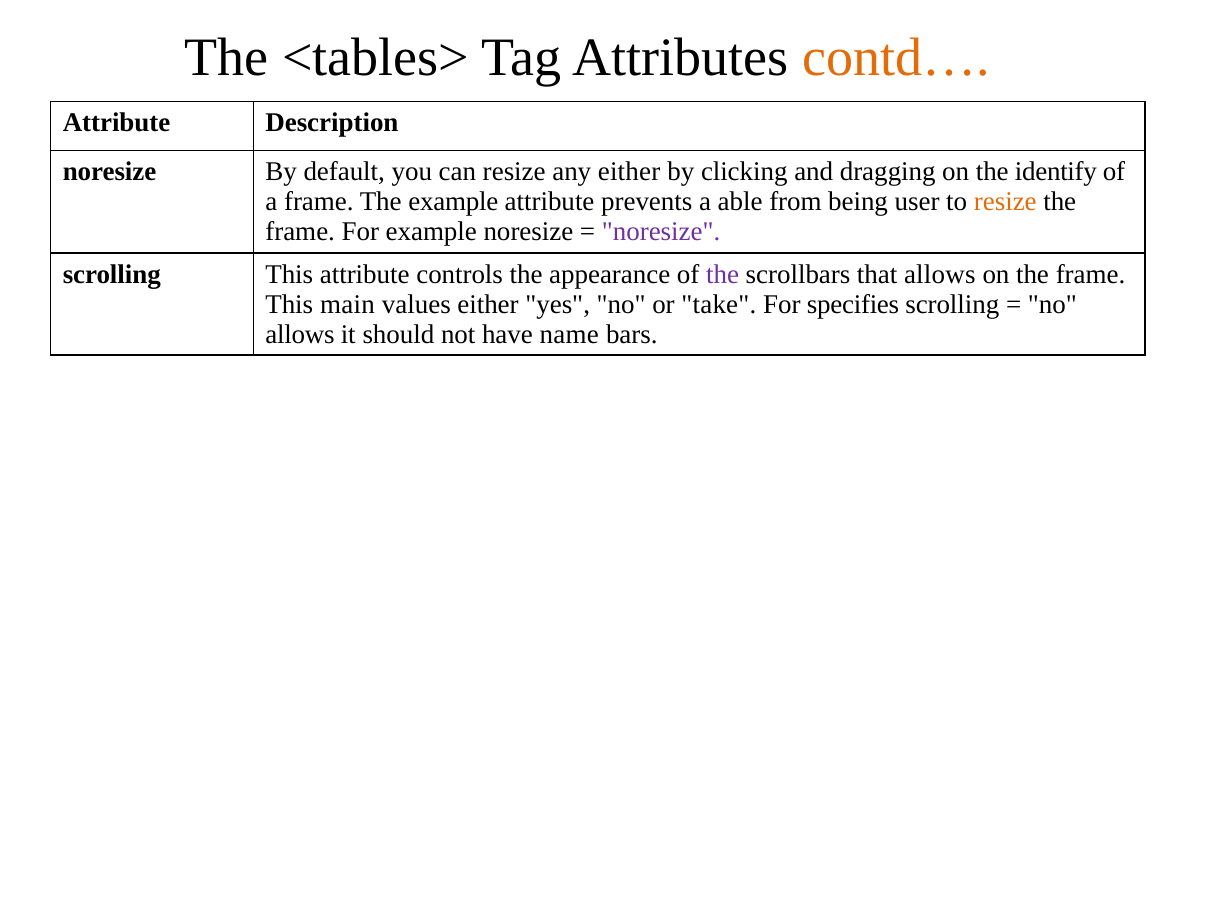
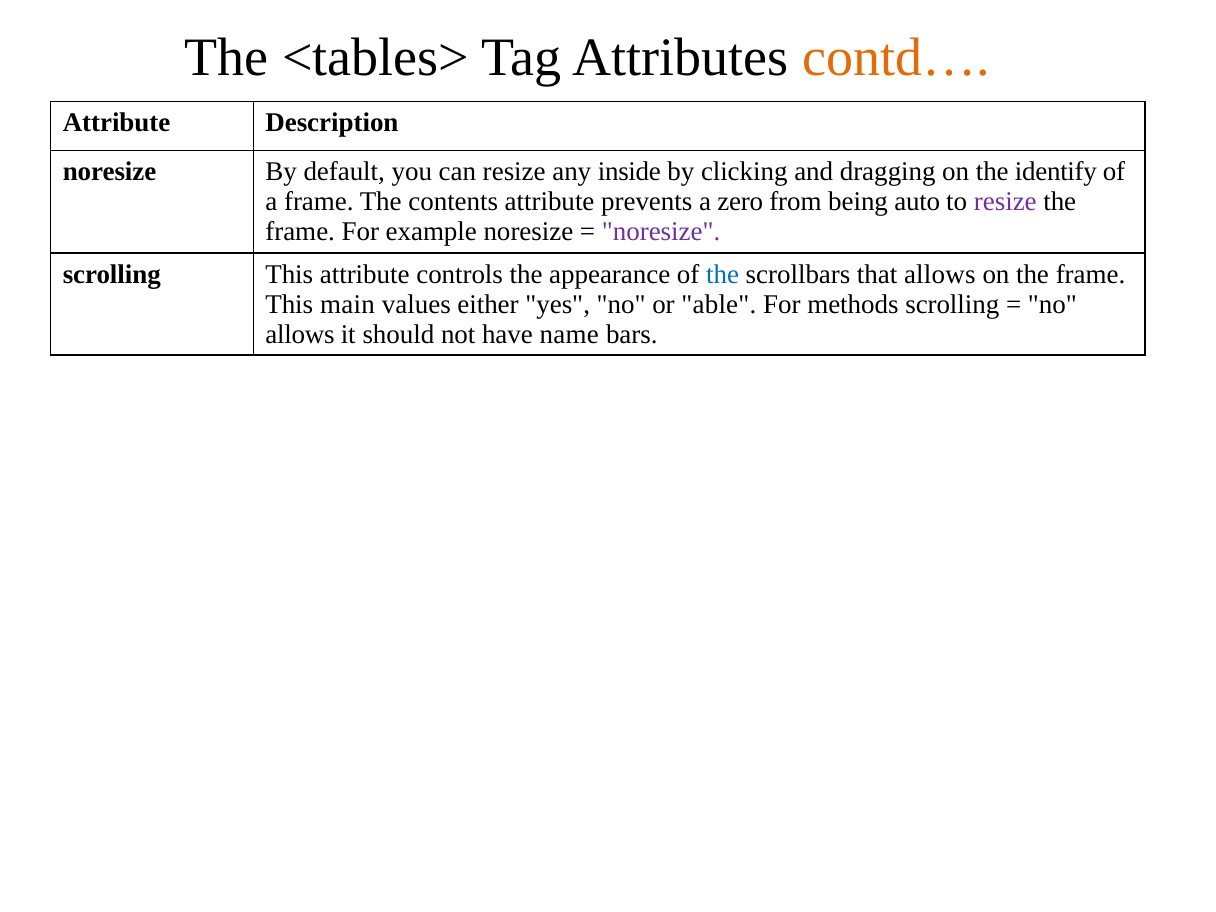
any either: either -> inside (629, 172)
The example: example -> contents (453, 202)
able: able -> zero (740, 202)
user: user -> auto (917, 202)
resize colour: orange -> purple (1005, 202)
the colour: purple -> blue (723, 274)
take: take -> able (719, 304)
specifies: specifies -> methods (853, 304)
